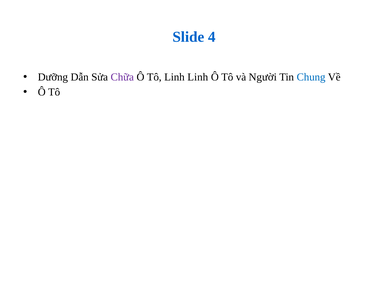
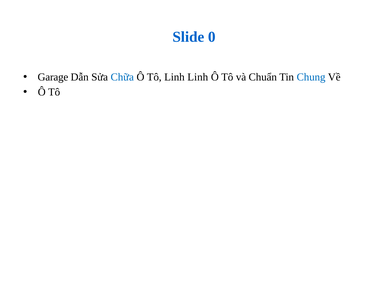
4: 4 -> 0 (212, 37)
Dưỡng: Dưỡng -> Garage (53, 77)
Chữa colour: purple -> blue (122, 77)
Người: Người -> Chuẩn (263, 77)
